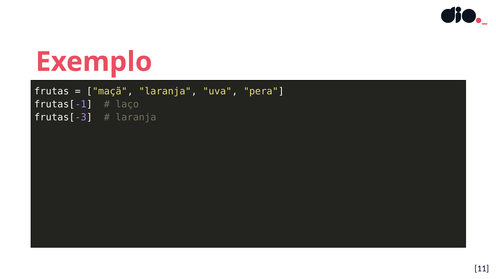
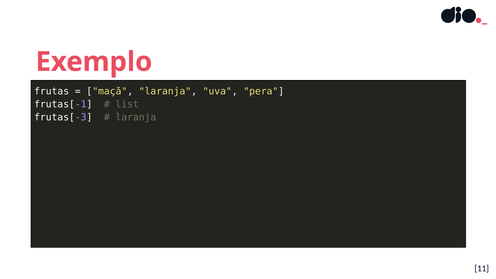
laço: laço -> list (127, 104)
